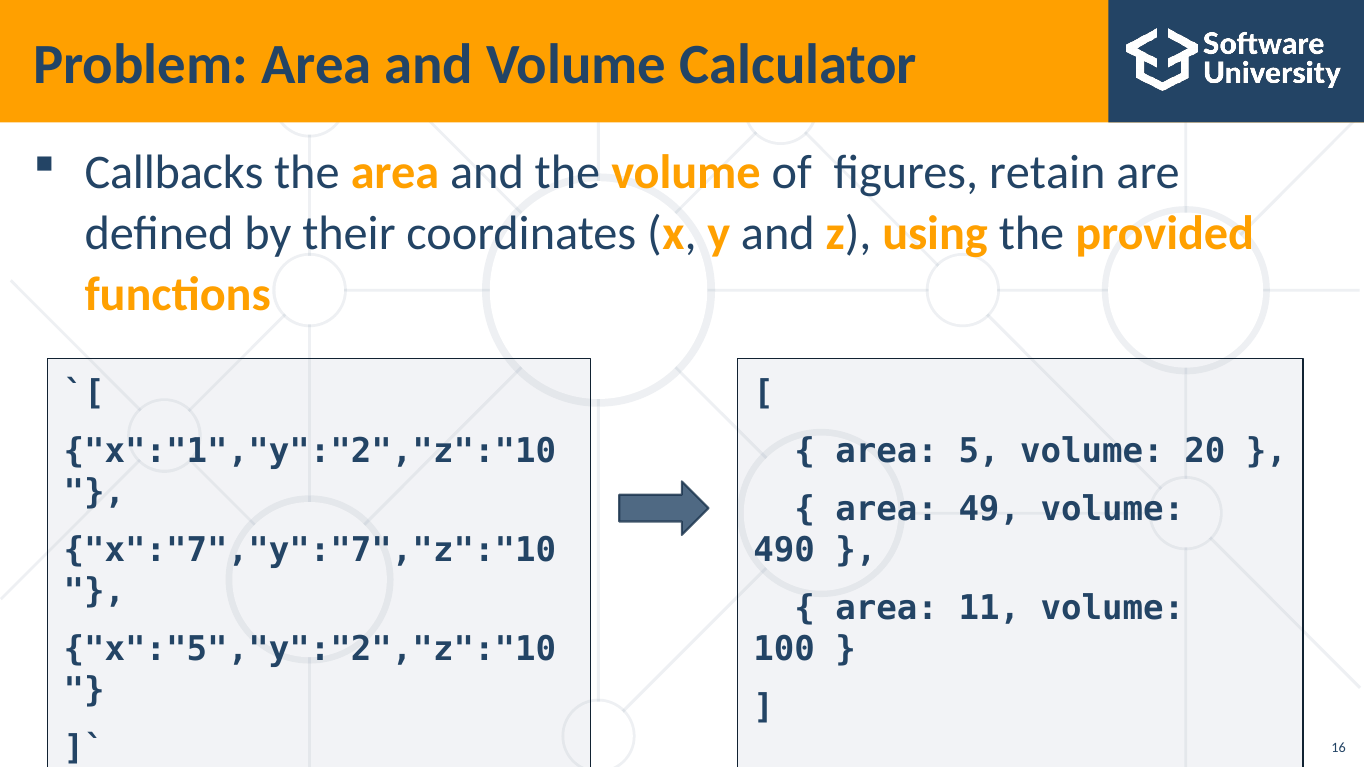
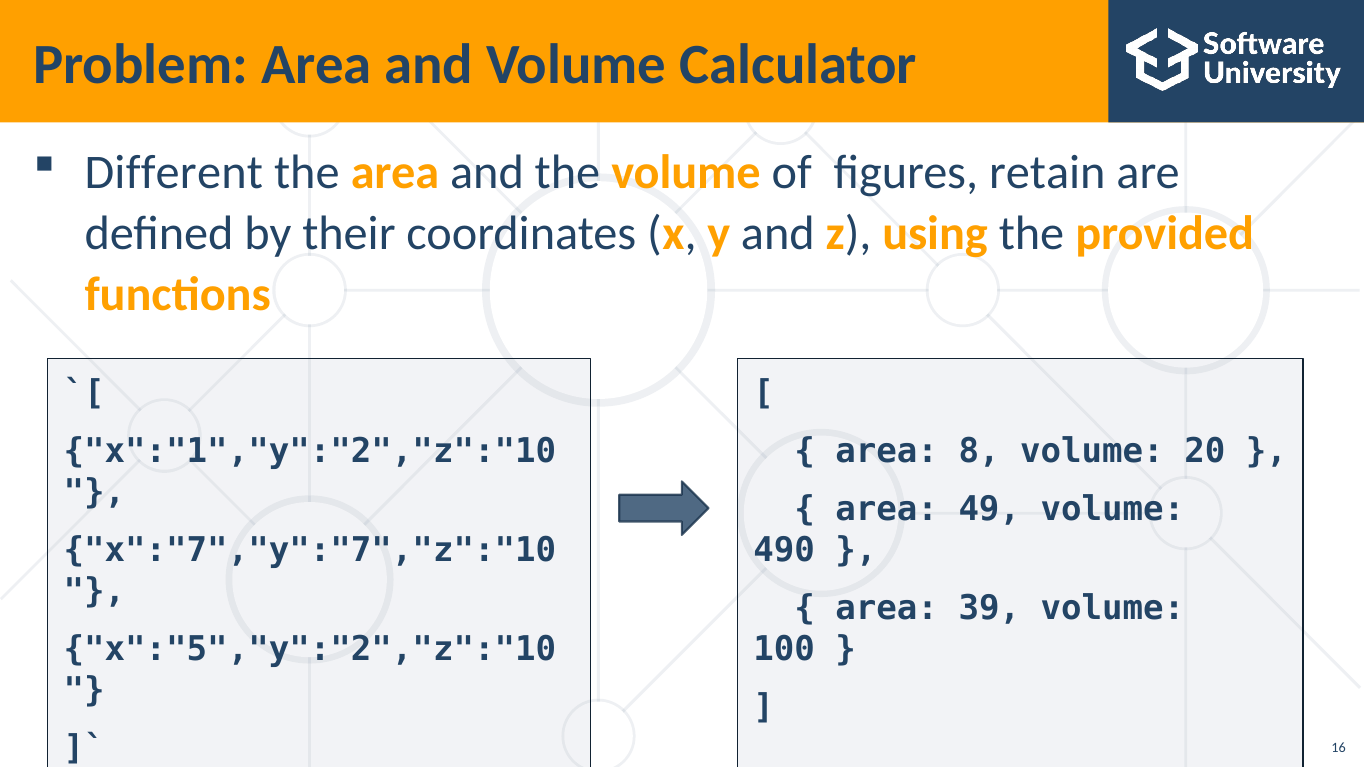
Callbacks: Callbacks -> Different (174, 173)
5: 5 -> 8 (979, 451)
11: 11 -> 39 (989, 608)
